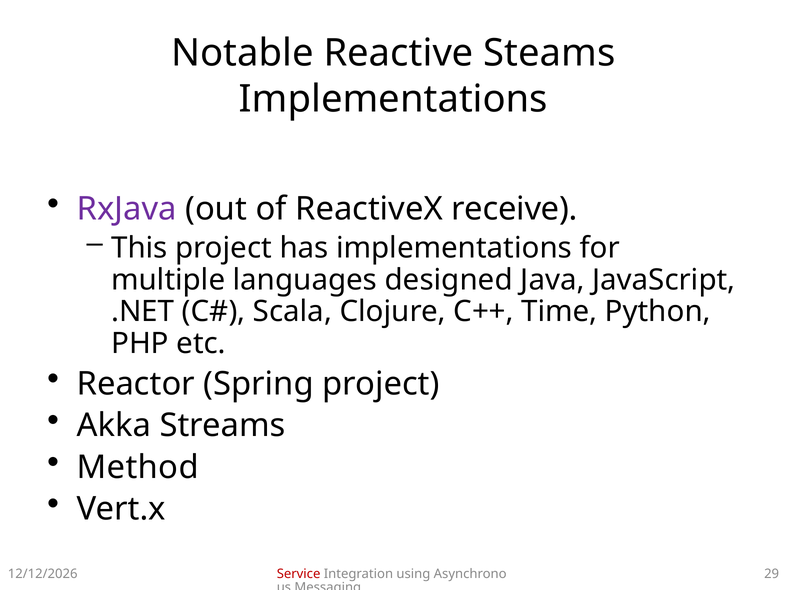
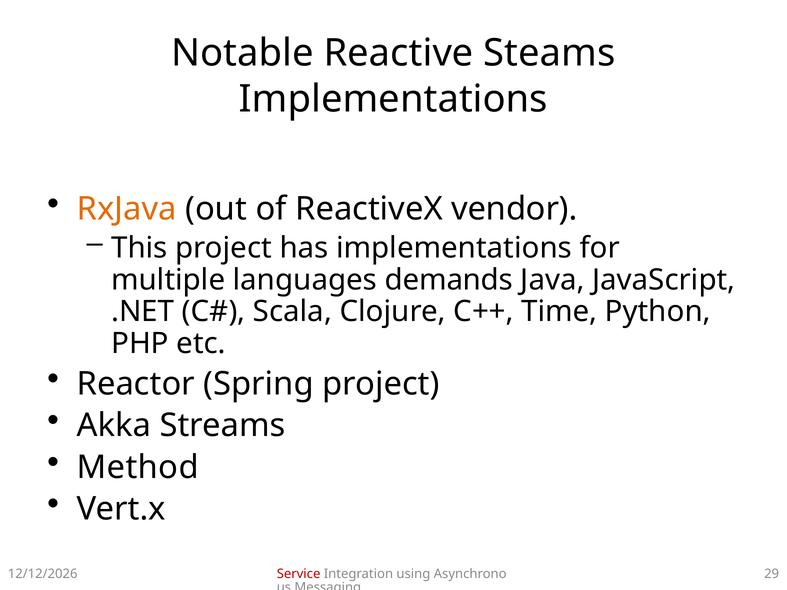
RxJava colour: purple -> orange (127, 209)
receive: receive -> vendor (514, 209)
designed: designed -> demands (449, 280)
